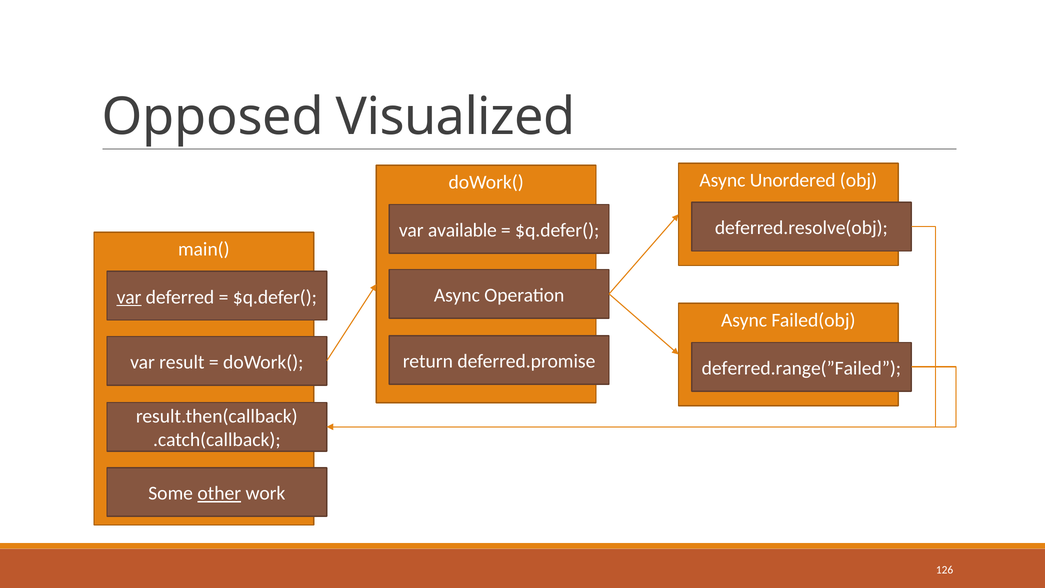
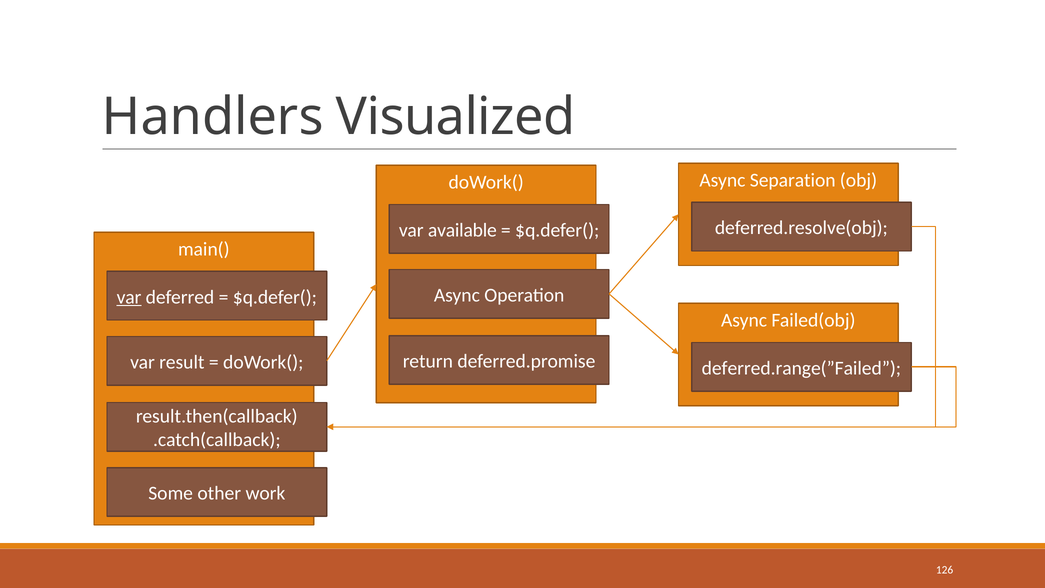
Opposed: Opposed -> Handlers (213, 117)
Unordered: Unordered -> Separation (793, 180)
other underline: present -> none (219, 493)
